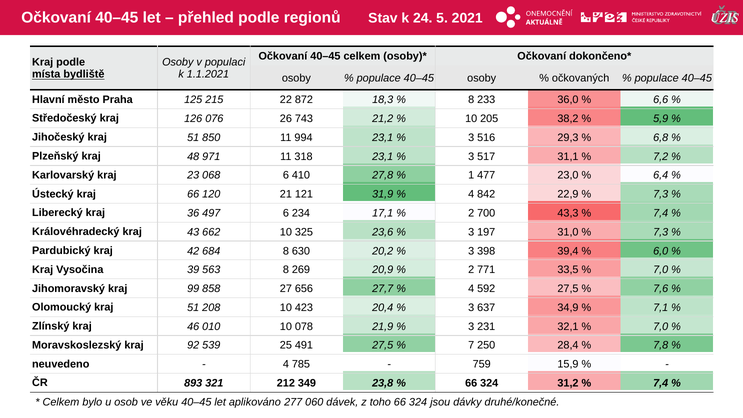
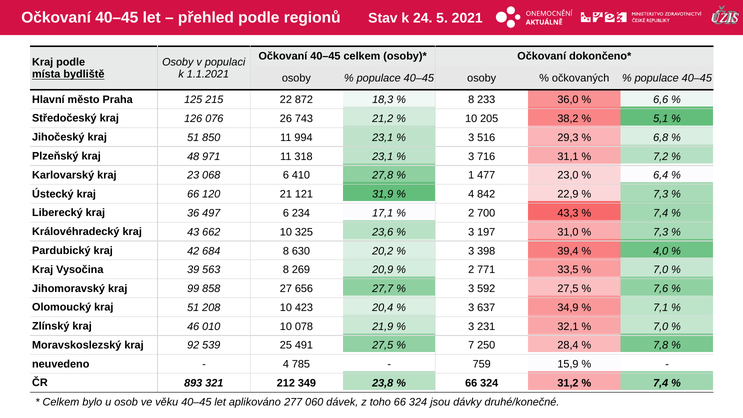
5,9: 5,9 -> 5,1 (661, 119)
517: 517 -> 716 (486, 156)
6,0: 6,0 -> 4,0 (661, 251)
4: 4 -> 3 (471, 289)
